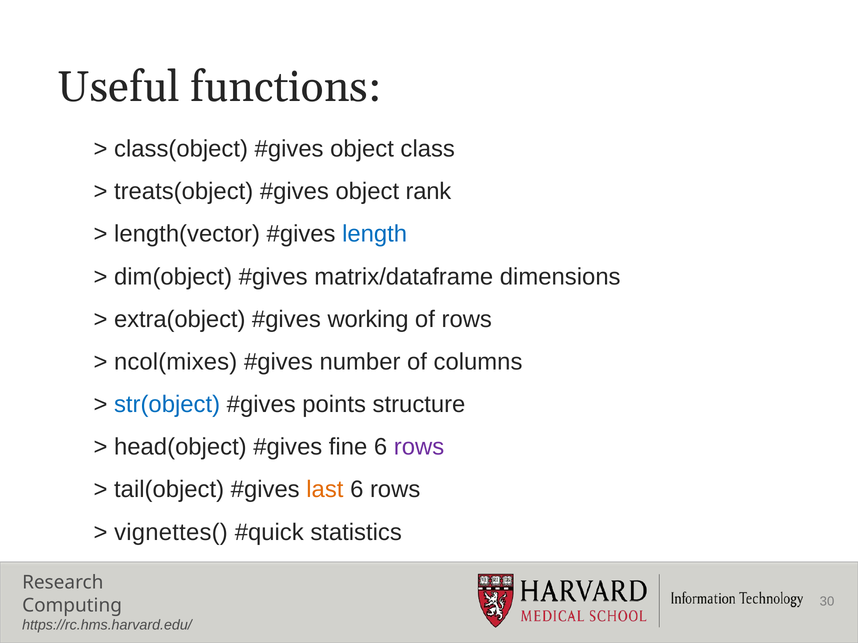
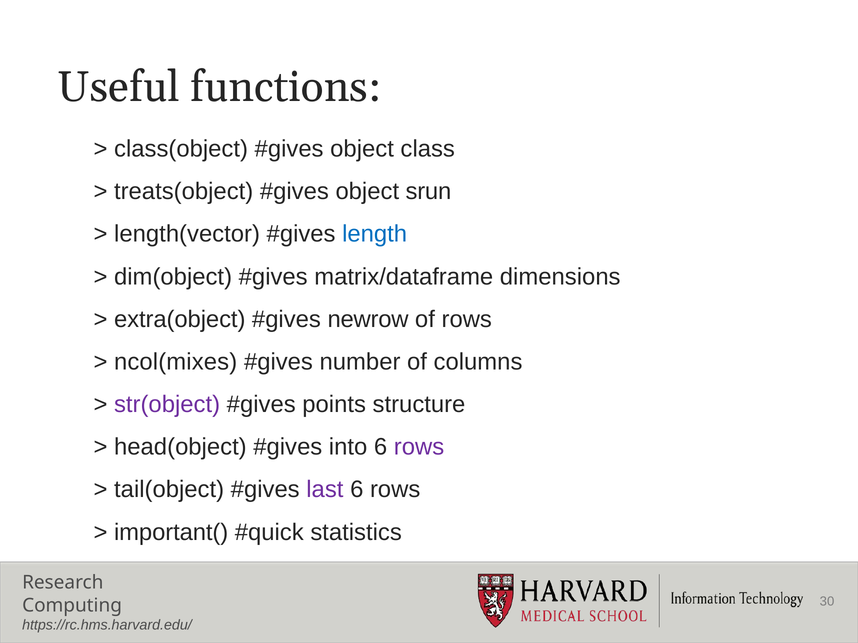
rank: rank -> srun (428, 192)
working: working -> newrow (368, 319)
str(object colour: blue -> purple (167, 405)
fine: fine -> into (348, 447)
last colour: orange -> purple (325, 490)
vignettes(: vignettes( -> important( (171, 533)
